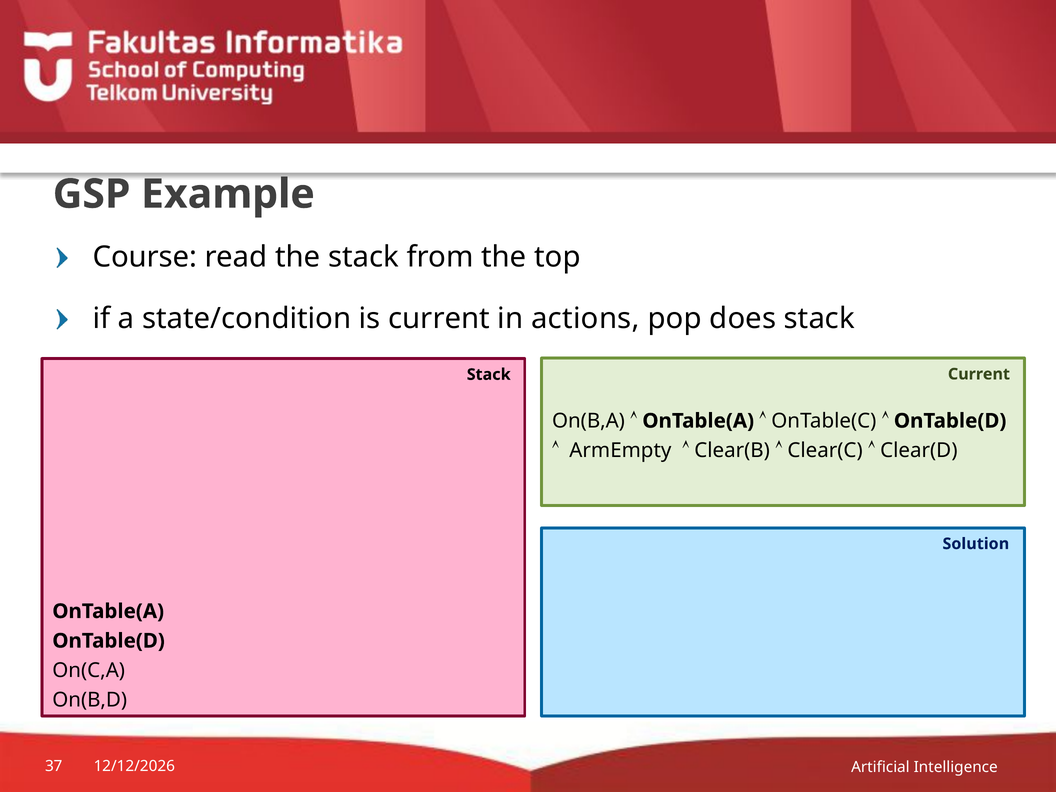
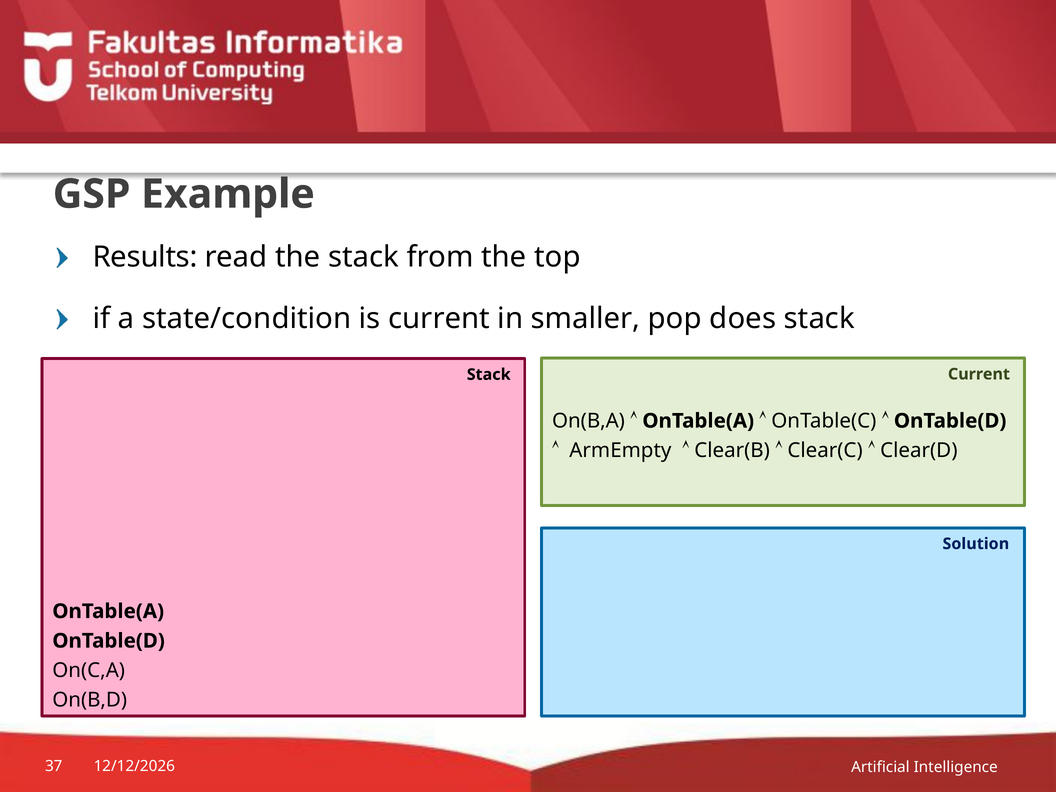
Course: Course -> Results (145, 257)
actions: actions -> smaller (586, 319)
